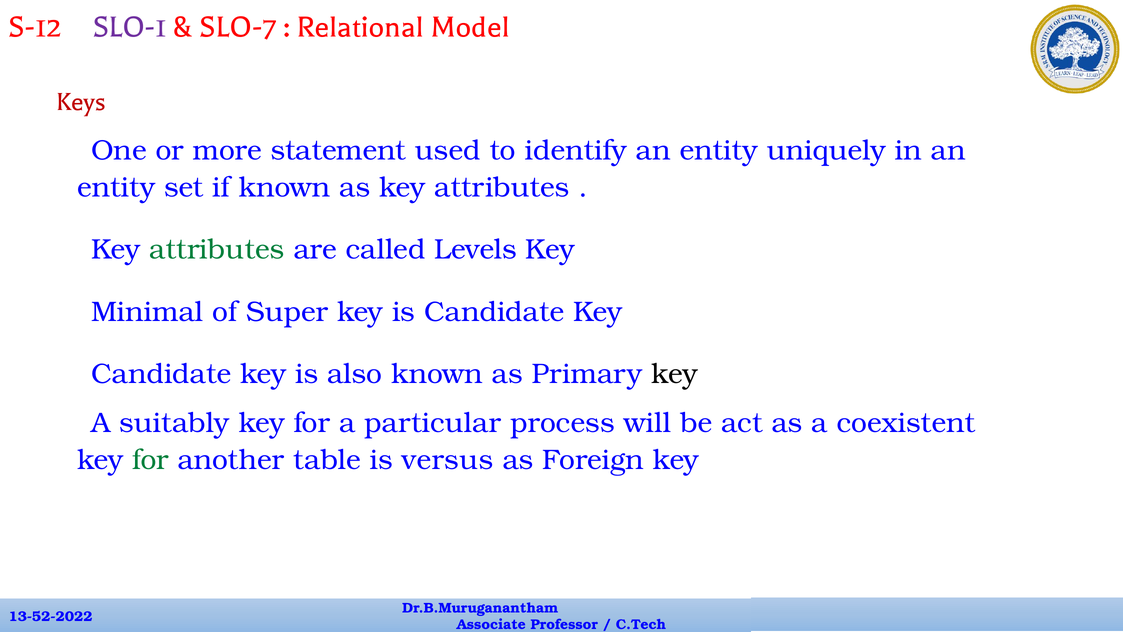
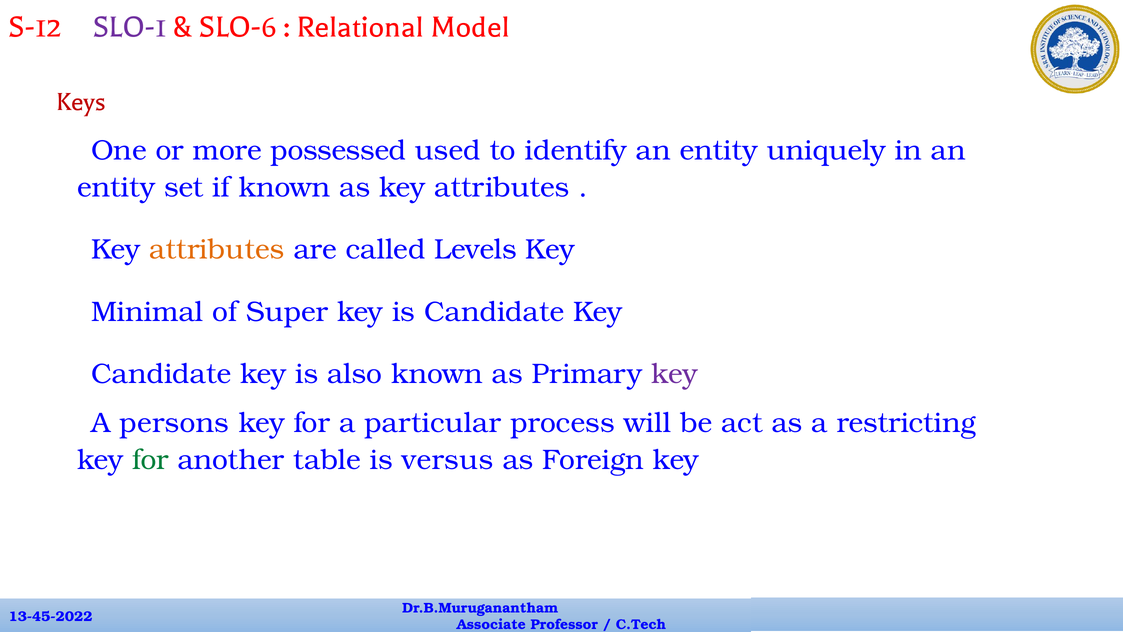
SLO-7: SLO-7 -> SLO-6 (238, 26)
statement: statement -> possessed (338, 150)
attributes colour: green -> orange (217, 250)
key colour: black -> purple (674, 374)
suitably: suitably -> persons (174, 423)
coexistent: coexistent -> restricting (906, 423)
13-52-2022: 13-52-2022 -> 13-45-2022 (50, 616)
